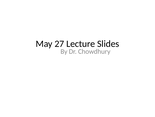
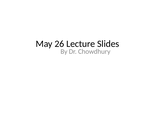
27: 27 -> 26 (59, 44)
